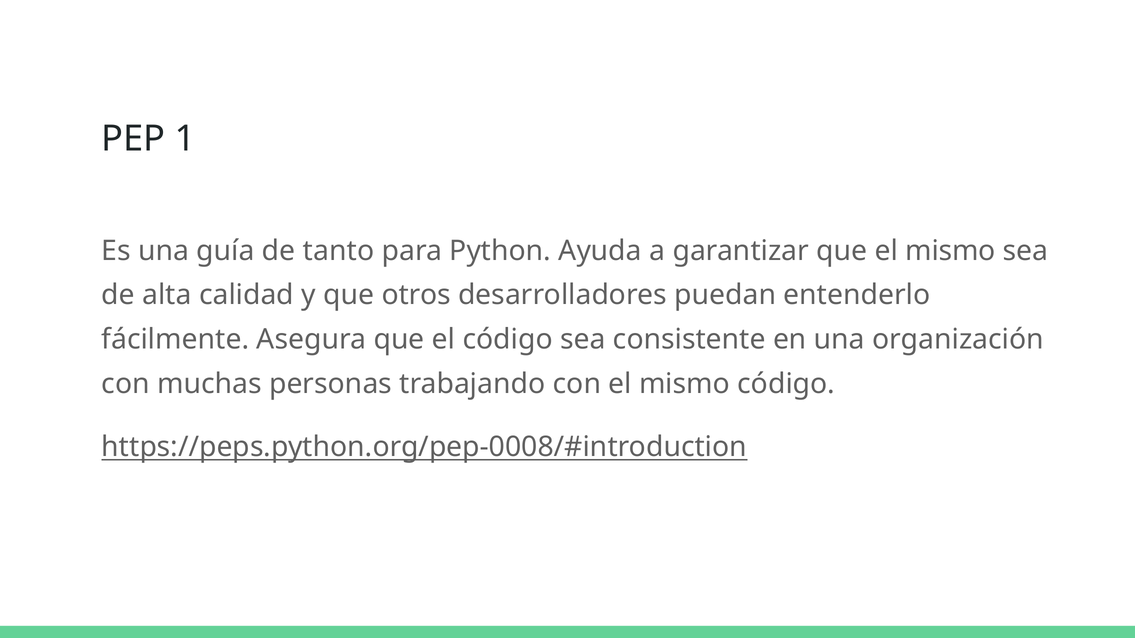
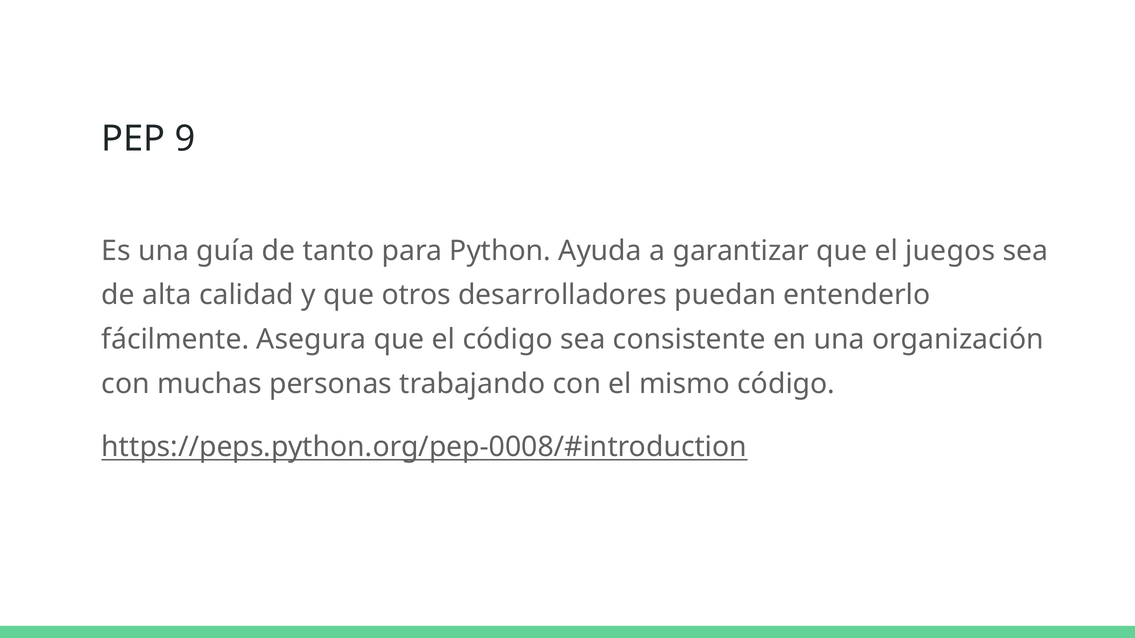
1: 1 -> 9 (185, 139)
que el mismo: mismo -> juegos (950, 251)
